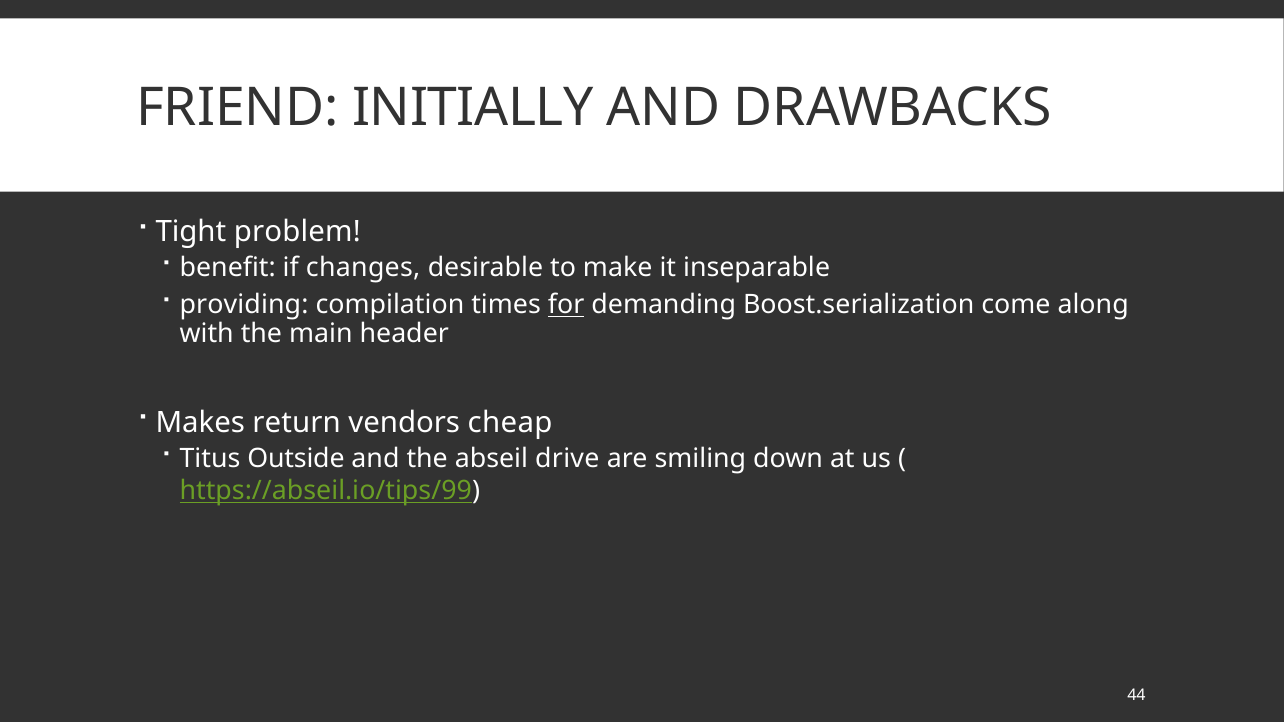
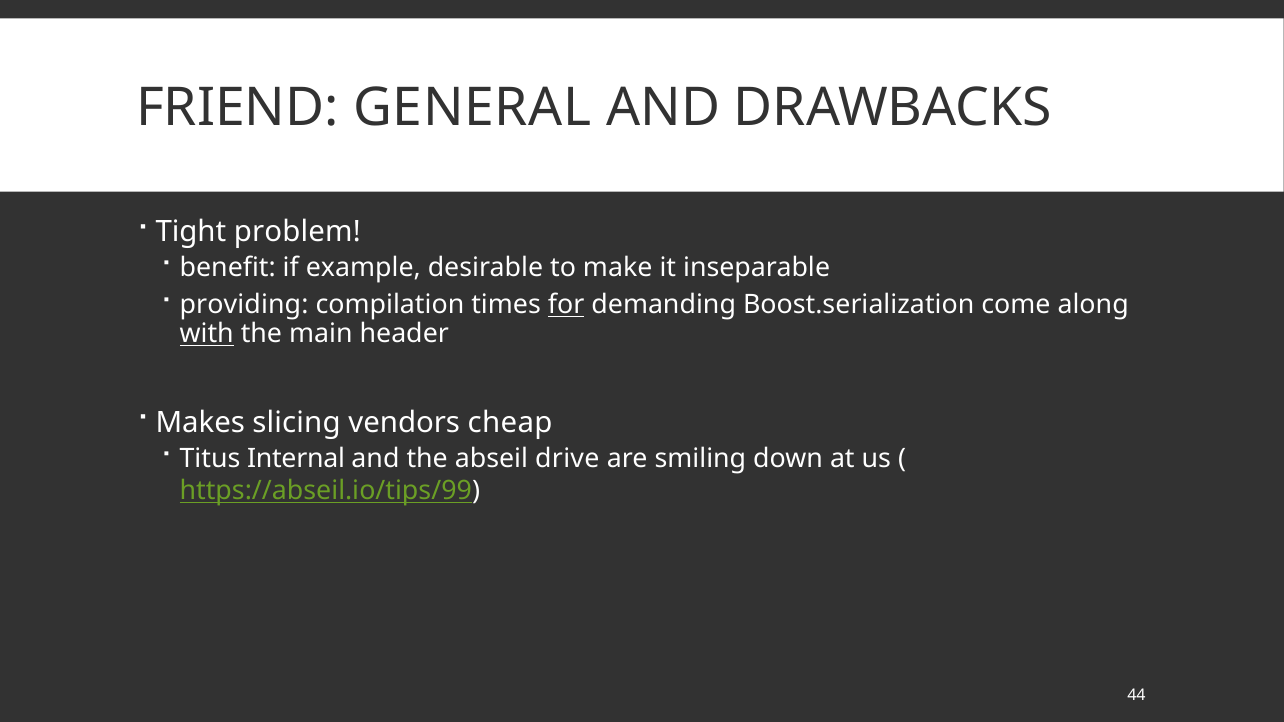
INITIALLY: INITIALLY -> GENERAL (472, 108)
changes: changes -> example (363, 268)
with underline: none -> present (207, 334)
return: return -> slicing (297, 423)
Outside: Outside -> Internal (296, 458)
